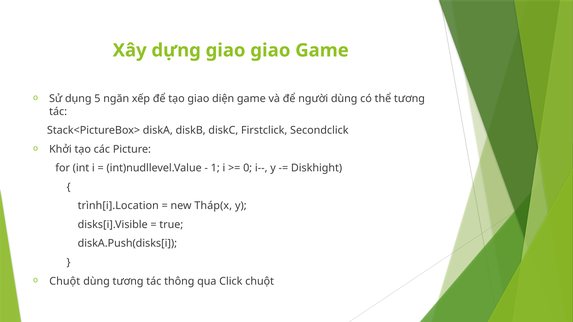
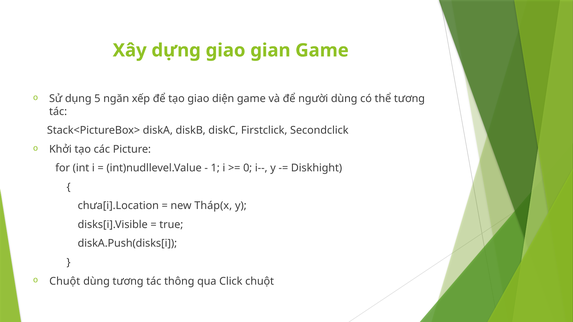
giao giao: giao -> gian (270, 50)
trình[i].Location: trình[i].Location -> chưa[i].Location (118, 206)
